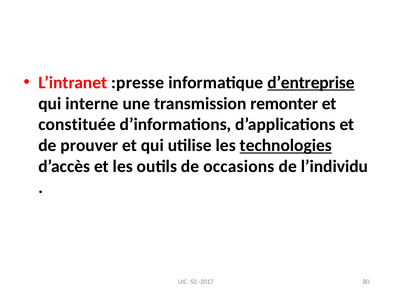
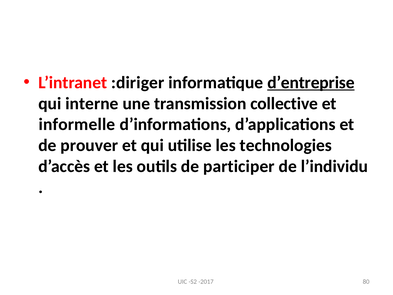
:presse: :presse -> :diriger (138, 82)
remonter: remonter -> collective (284, 103)
constituée: constituée -> informelle (77, 124)
technologies underline: present -> none (286, 145)
occasions: occasions -> participer (239, 166)
